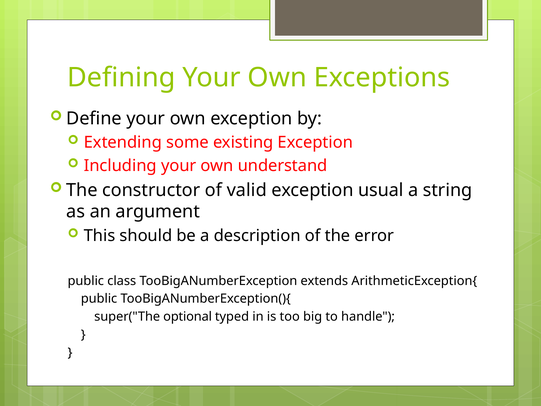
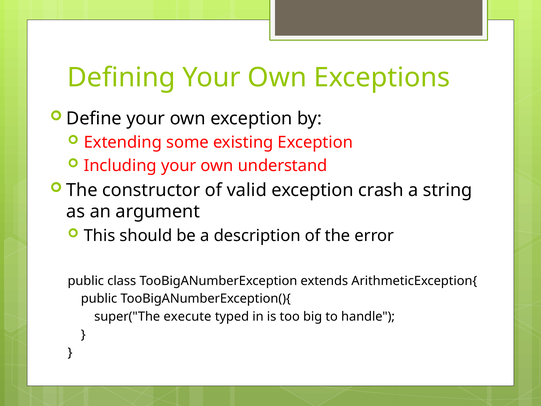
usual: usual -> crash (381, 190)
optional: optional -> execute (187, 316)
